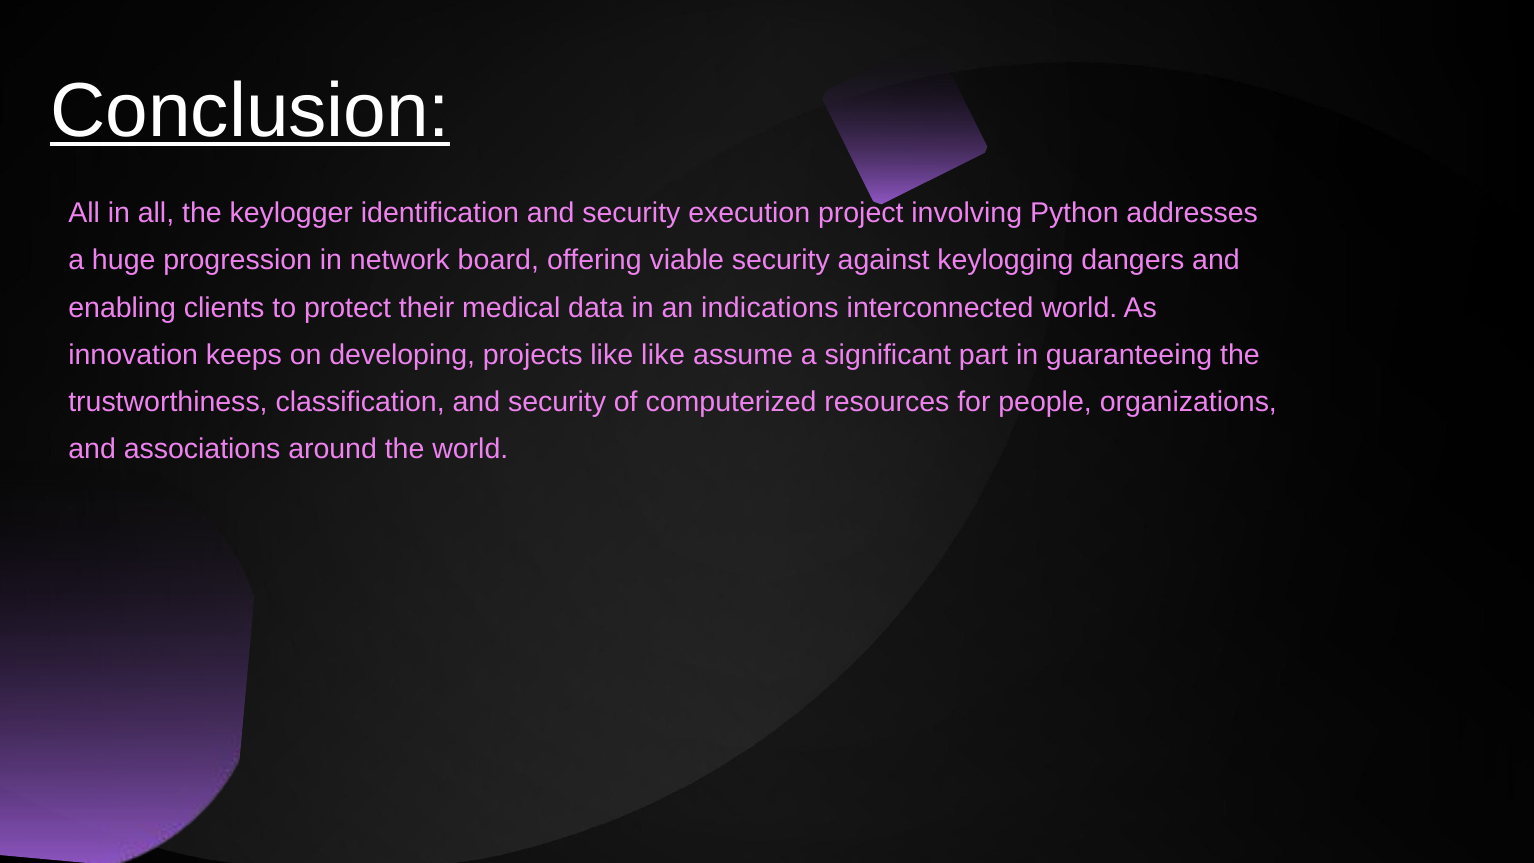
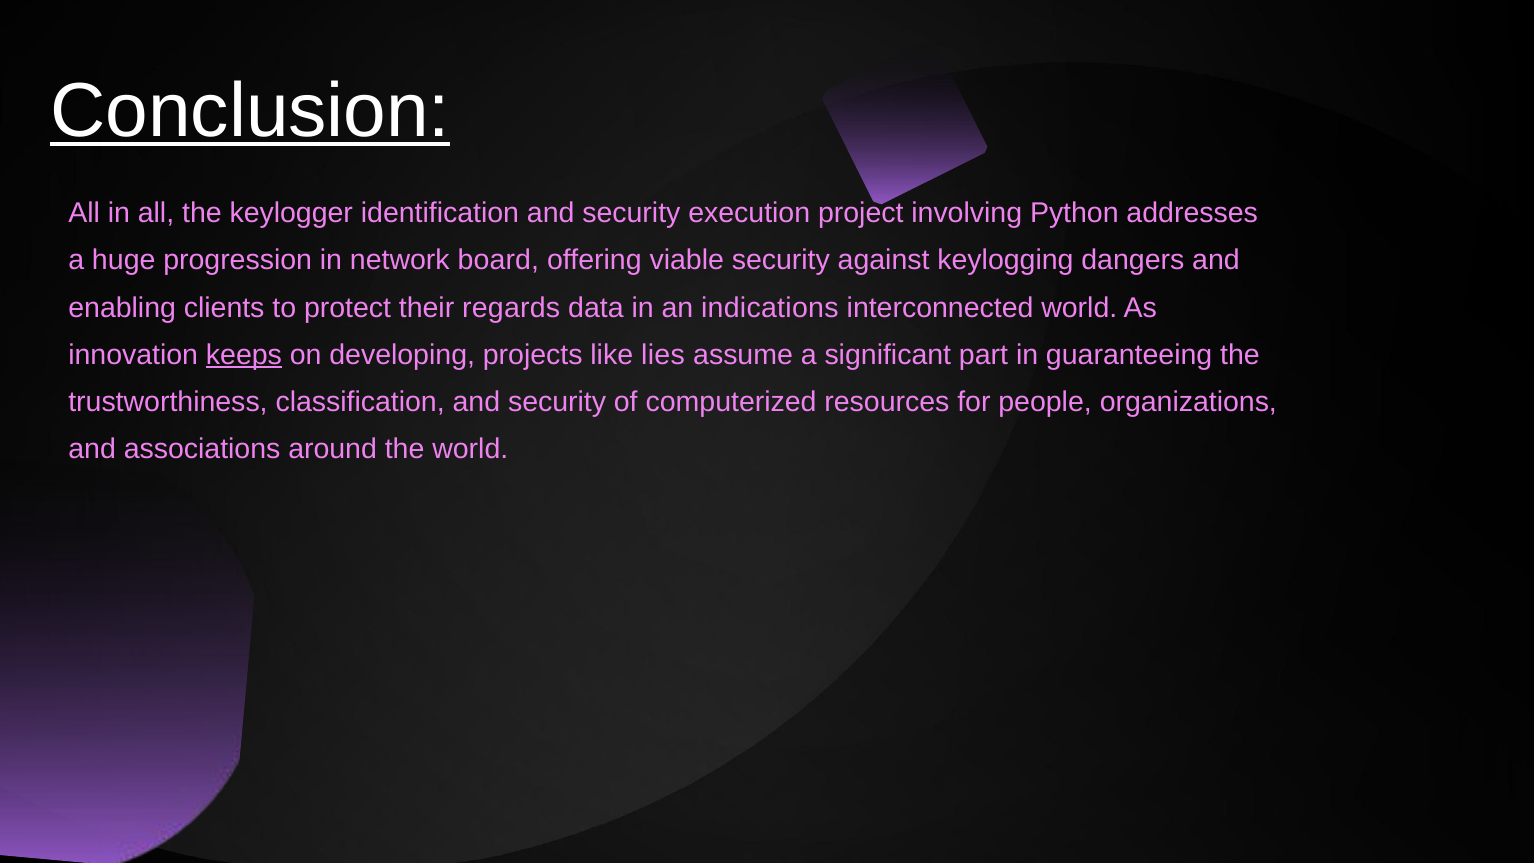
medical: medical -> regards (511, 308)
keeps underline: none -> present (244, 355)
like like: like -> lies (663, 355)
